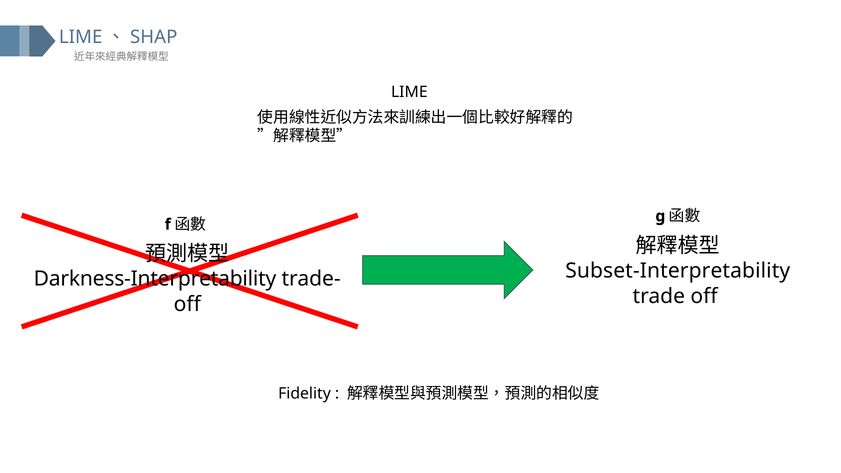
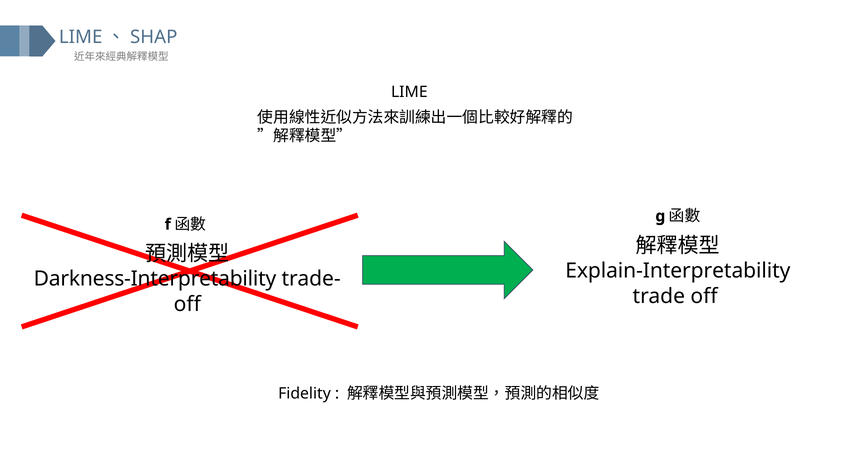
Subset-Interpretability: Subset-Interpretability -> Explain-Interpretability (678, 271)
